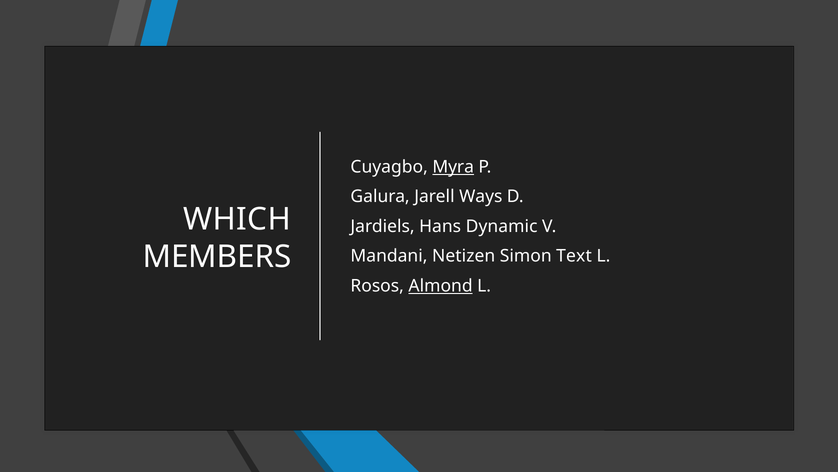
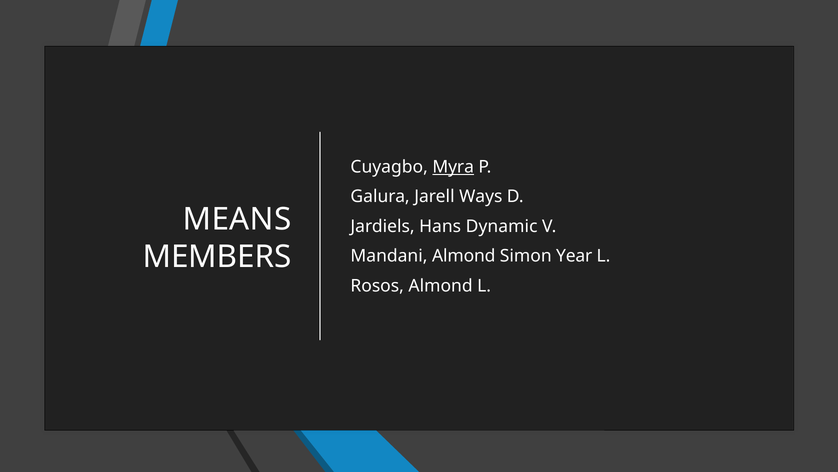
WHICH: WHICH -> MEANS (237, 219)
Mandani Netizen: Netizen -> Almond (464, 256)
Text: Text -> Year (574, 256)
Almond underline: present -> none (441, 285)
